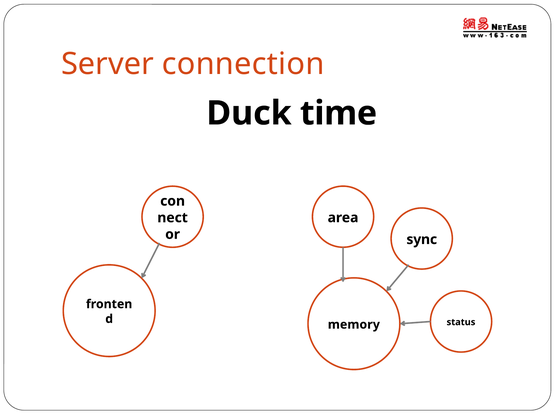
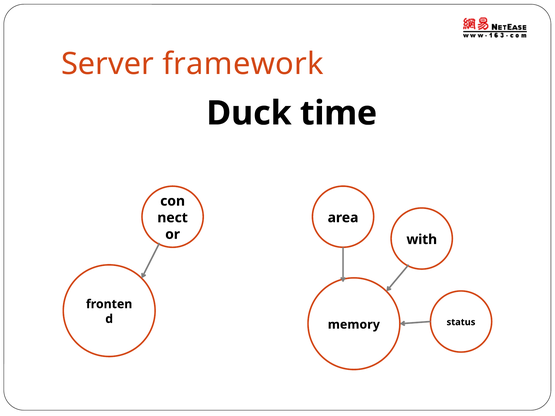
connection: connection -> framework (243, 64)
sync: sync -> with (422, 240)
